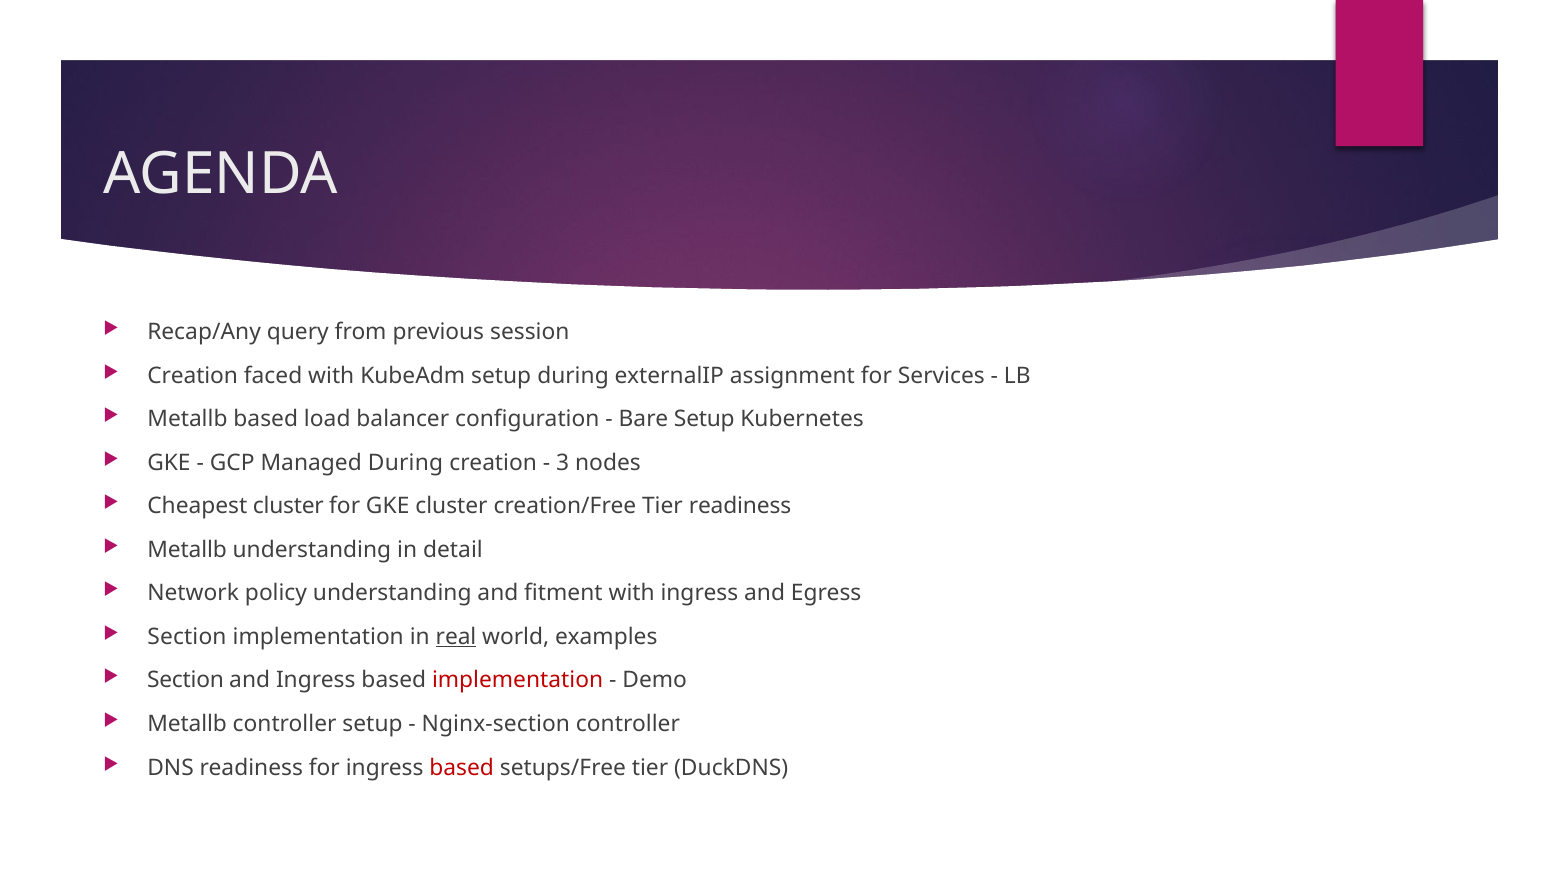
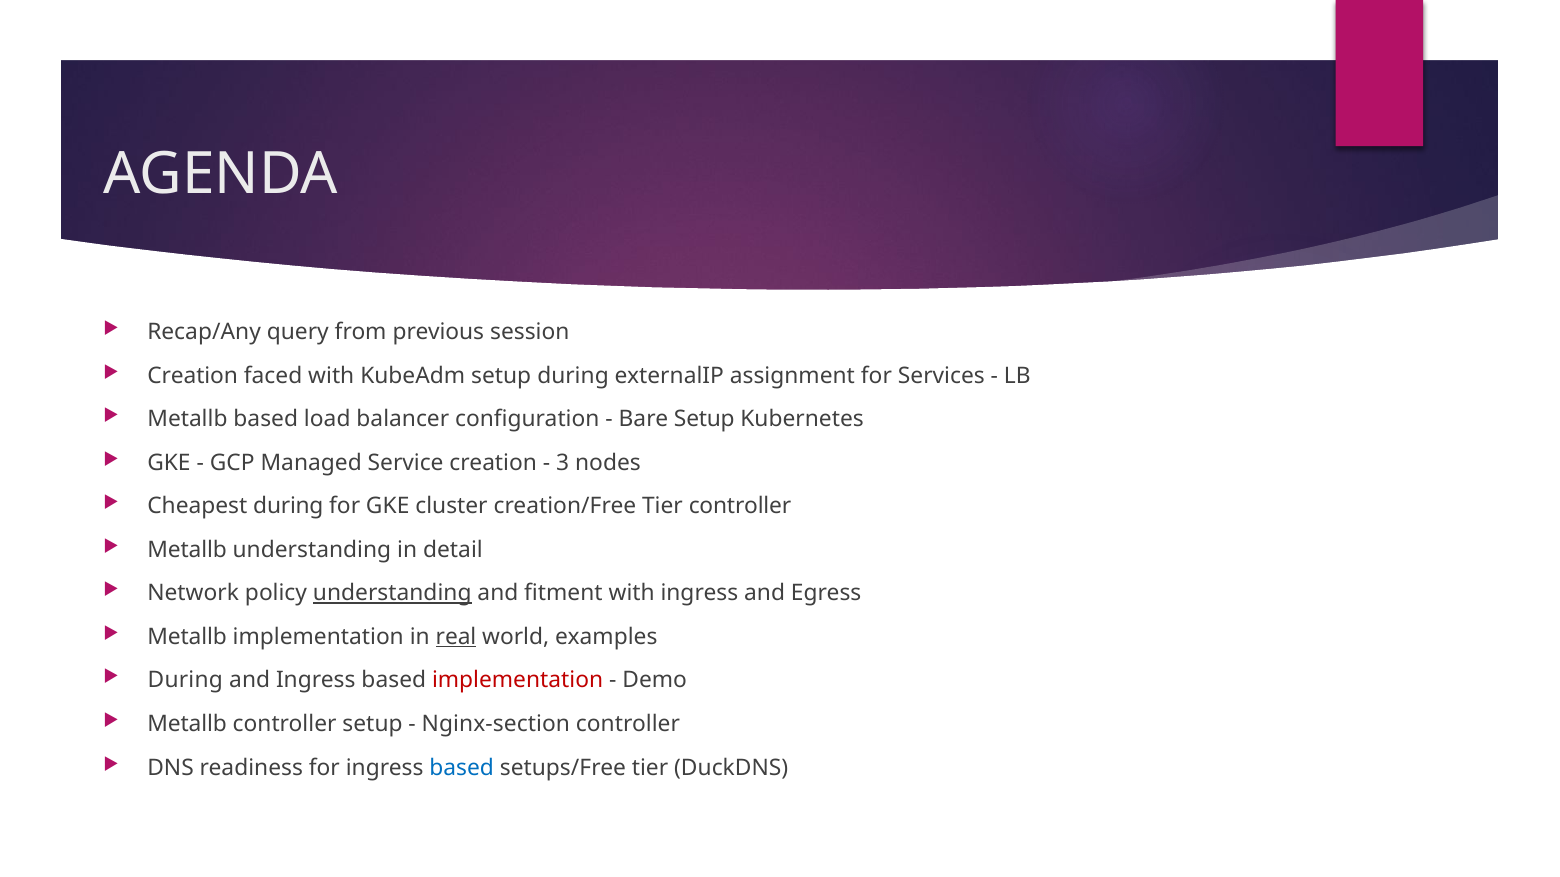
Managed During: During -> Service (406, 463)
Cheapest cluster: cluster -> during (288, 507)
Tier readiness: readiness -> controller (740, 507)
understanding underline: none -> present (392, 594)
Section: Section -> Metallb (187, 637)
Section: Section -> During (185, 681)
based colour: red -> blue (462, 768)
